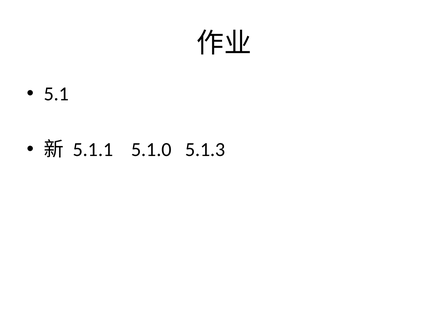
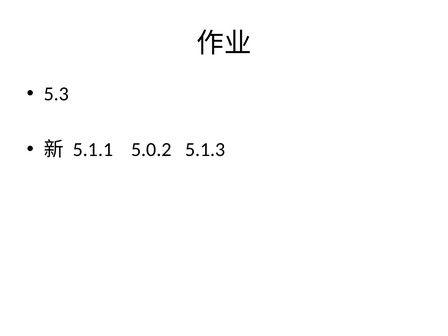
5.1: 5.1 -> 5.3 (56, 94)
5.1.0: 5.1.0 -> 5.0.2 (151, 150)
